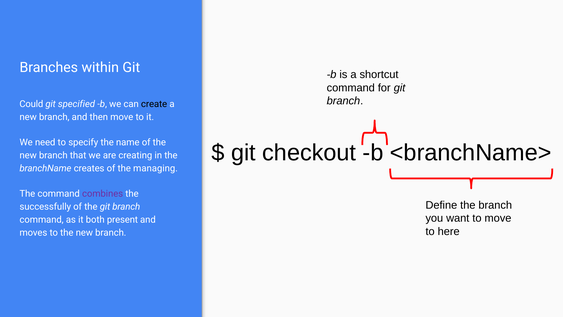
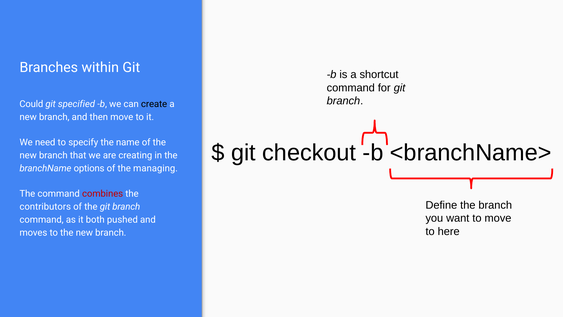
creates: creates -> options (89, 168)
combines colour: purple -> red (103, 194)
successfully: successfully -> contributors (45, 207)
present: present -> pushed (122, 219)
